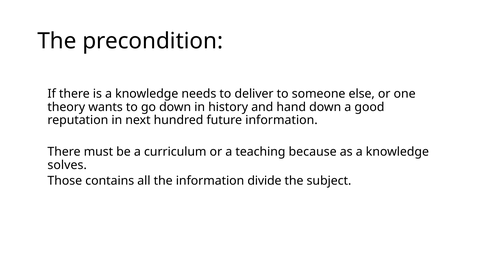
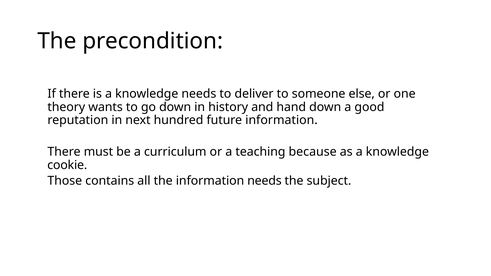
solves: solves -> cookie (67, 165)
information divide: divide -> needs (264, 181)
